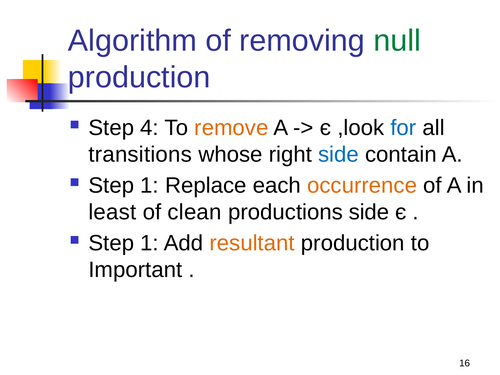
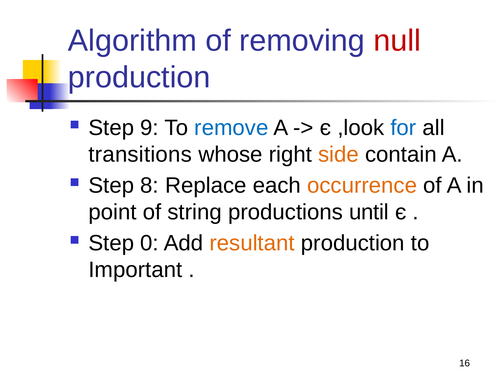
null colour: green -> red (397, 41)
4: 4 -> 9 (150, 128)
remove colour: orange -> blue (231, 128)
side colour: blue -> orange (339, 154)
1: 1 -> 8 (150, 186)
least: least -> point (113, 212)
clean: clean -> string (195, 212)
productions side: side -> until (369, 212)
1: 1 -> 0 (150, 243)
